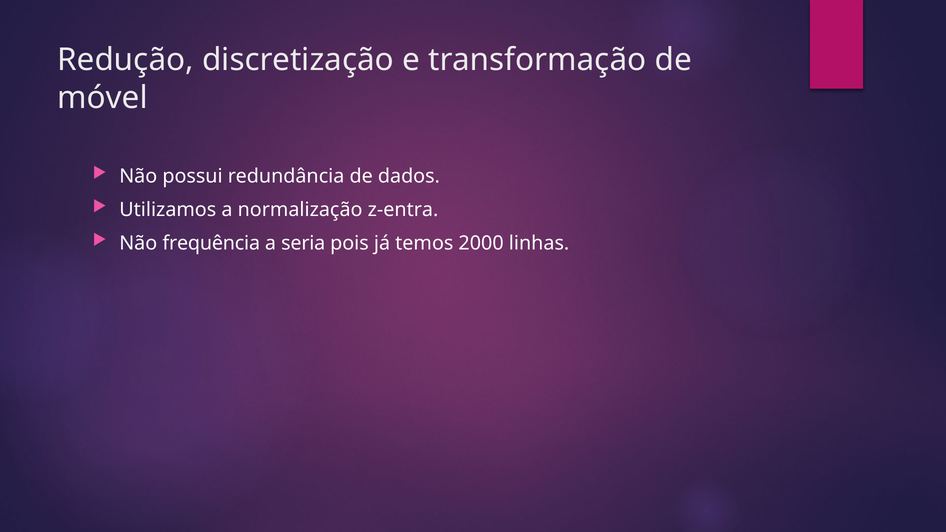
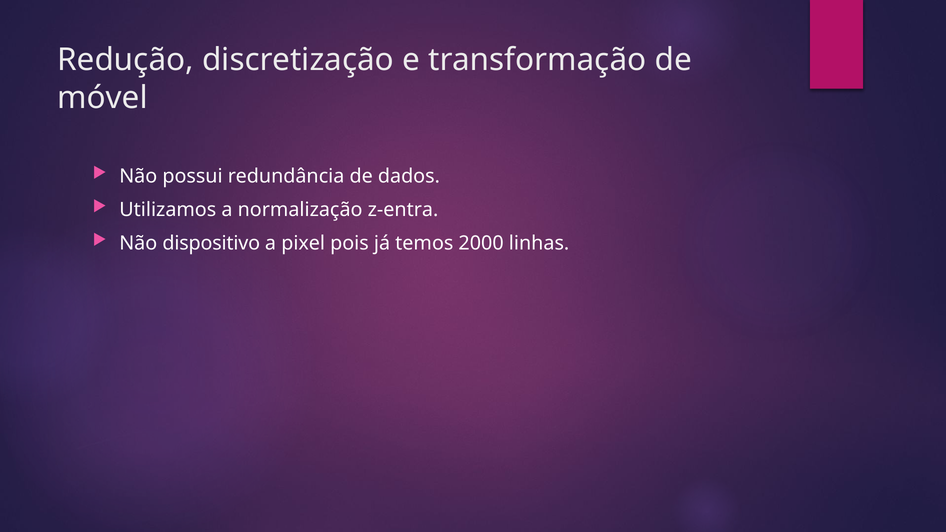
frequência: frequência -> dispositivo (211, 243)
seria: seria -> pixel (303, 243)
